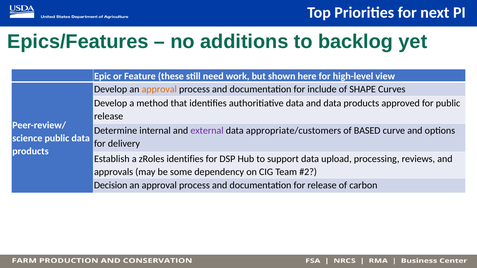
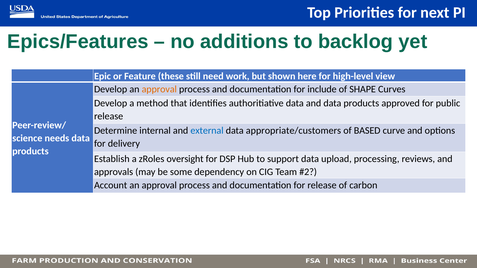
external colour: purple -> blue (207, 131)
public: public -> needs (57, 138)
zRoles identifies: identifies -> oversight (185, 159)
Decision: Decision -> Account (111, 185)
